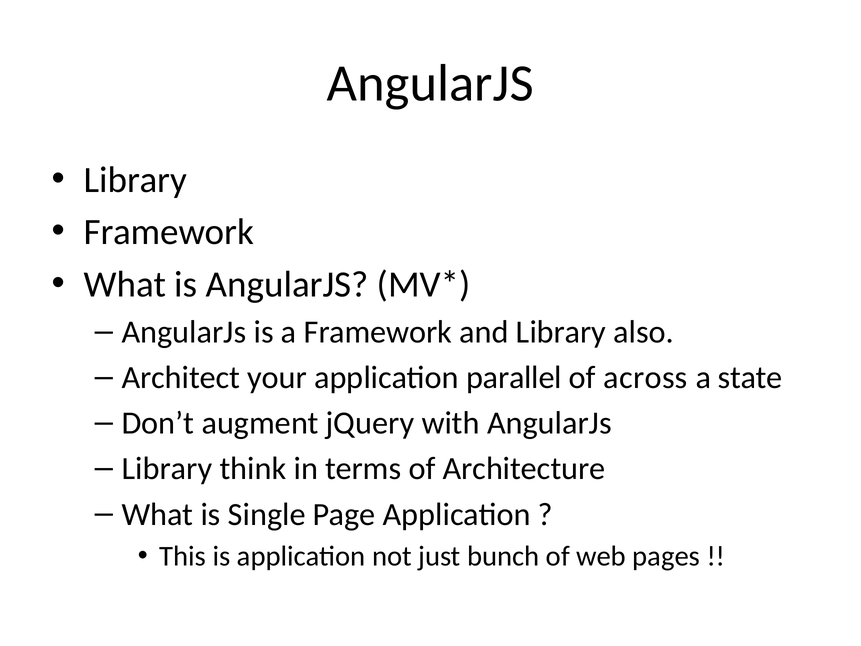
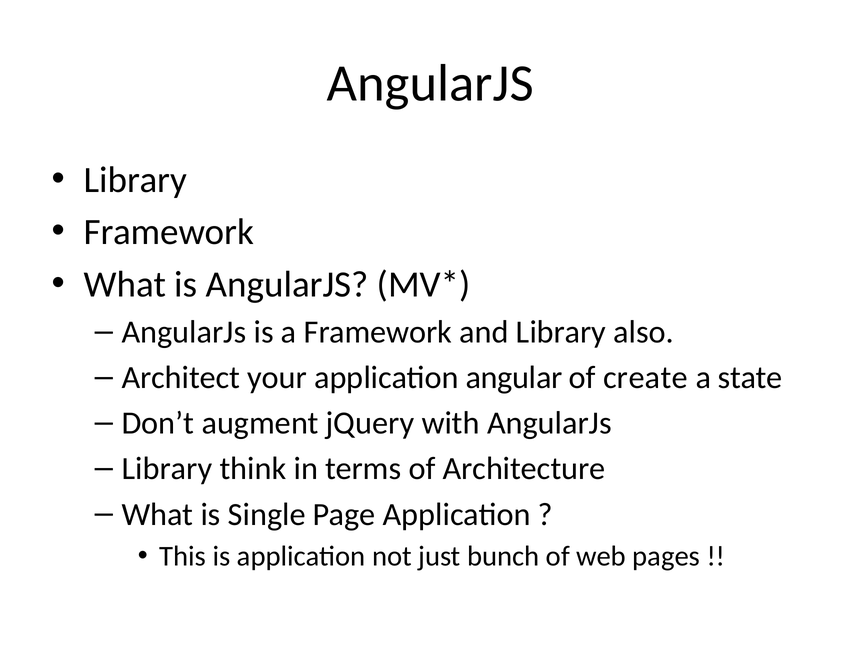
parallel: parallel -> angular (514, 378)
across: across -> create (645, 378)
